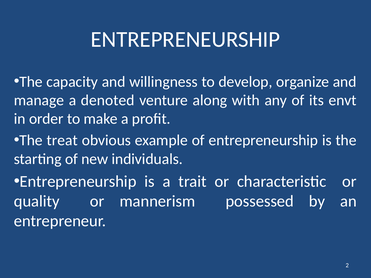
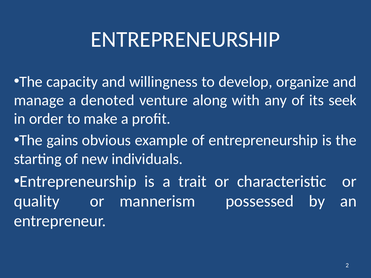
envt: envt -> seek (343, 100)
treat: treat -> gains (62, 141)
